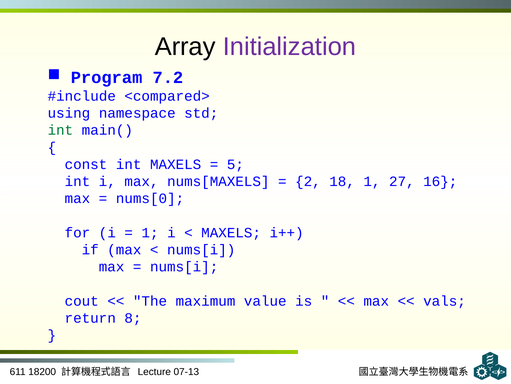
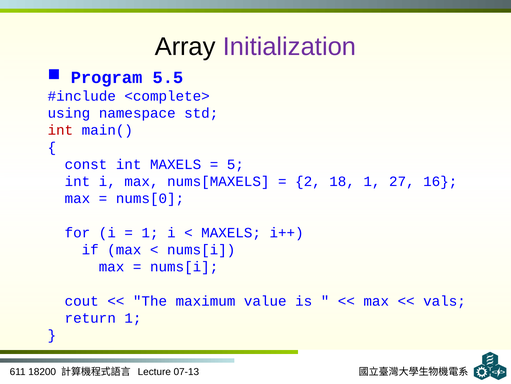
7.2: 7.2 -> 5.5 (168, 77)
<compared>: <compared> -> <complete> (167, 96)
int colour: green -> red (60, 130)
return 8: 8 -> 1 (133, 317)
